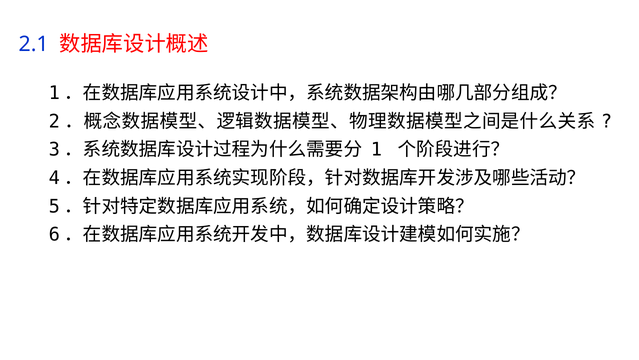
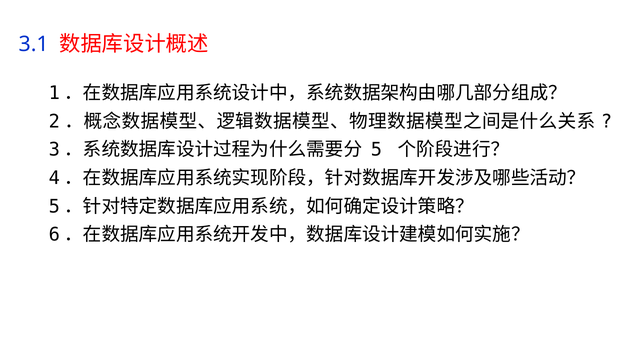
2.1: 2.1 -> 3.1 (34, 44)
1: 1 -> 5 (376, 150)
